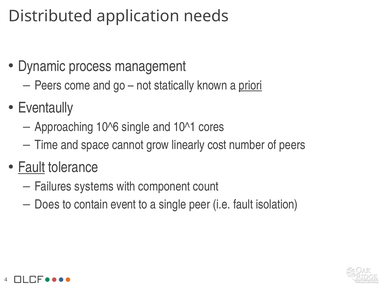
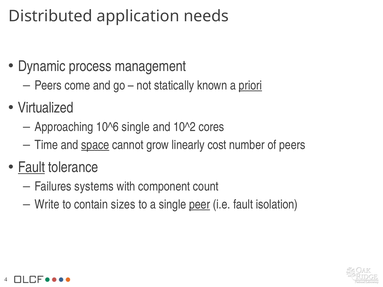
Eventaully: Eventaully -> Virtualized (46, 108)
10^1: 10^1 -> 10^2 (185, 127)
space underline: none -> present (95, 145)
Does: Does -> Write (47, 205)
event: event -> sizes (123, 205)
peer underline: none -> present (200, 205)
